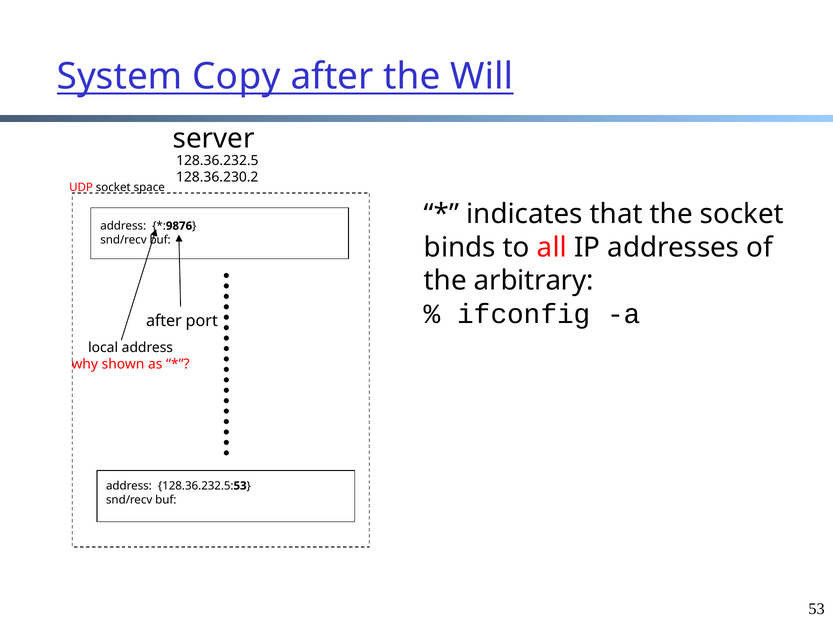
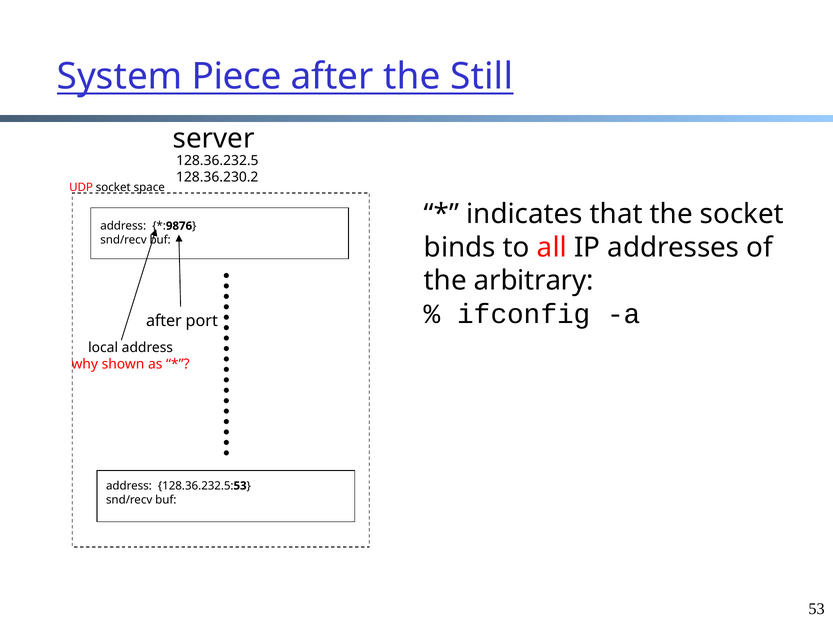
Copy: Copy -> Piece (237, 76)
Will: Will -> Still (482, 76)
